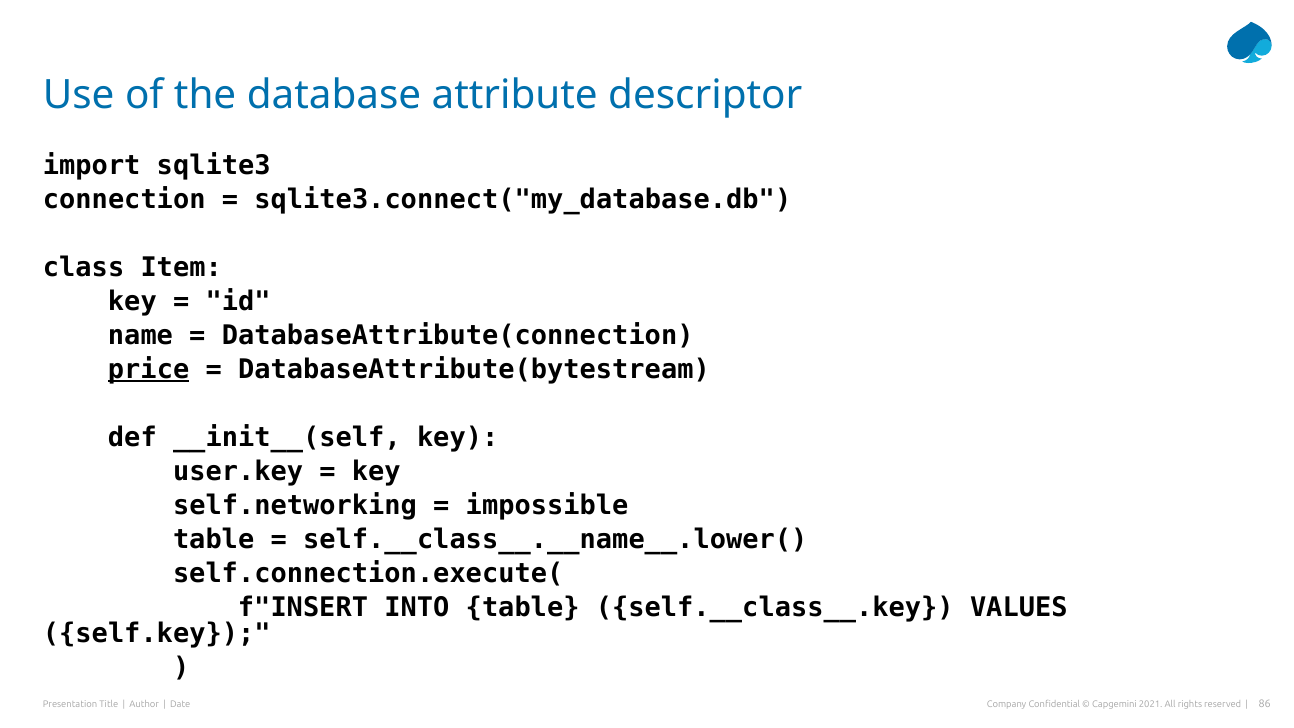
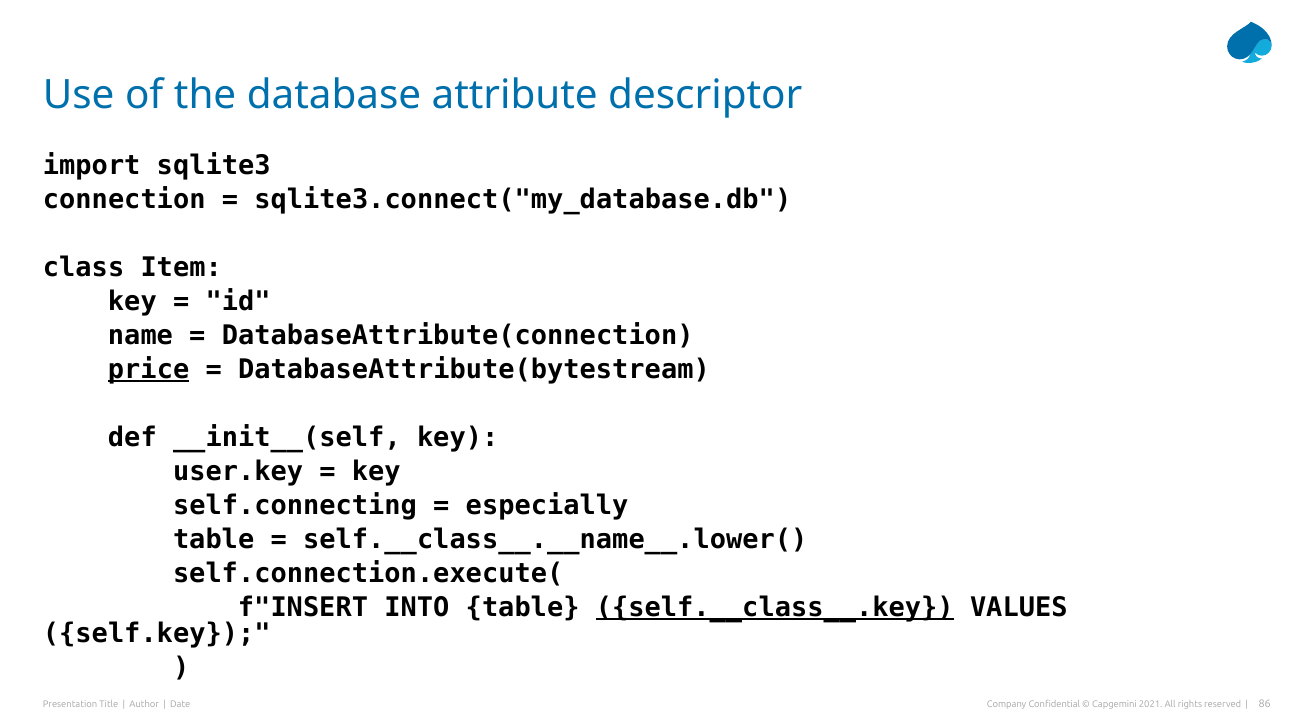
self.networking: self.networking -> self.connecting (295, 505)
impossible: impossible -> especially (547, 505)
self.__class__.key underline: none -> present (775, 608)
